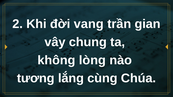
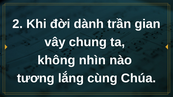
vang: vang -> dành (89, 24)
lòng: lòng -> nhìn (92, 60)
